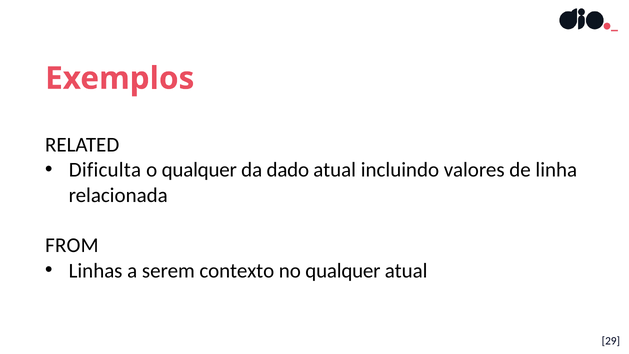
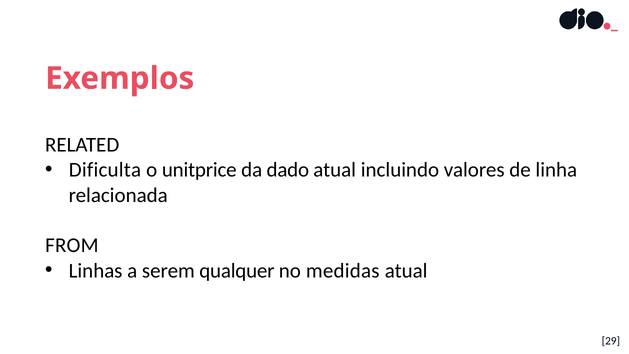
o qualquer: qualquer -> unitprice (199, 170)
contexto: contexto -> qualquer (237, 271)
no qualquer: qualquer -> medidas (343, 271)
